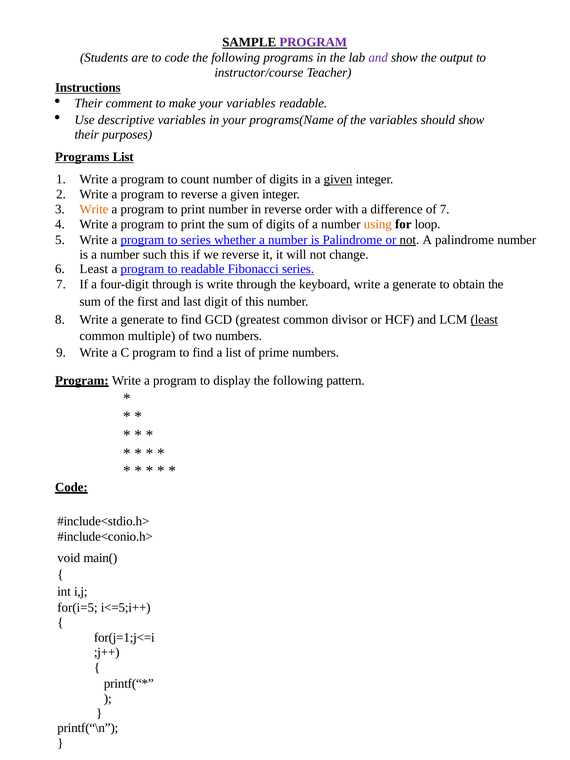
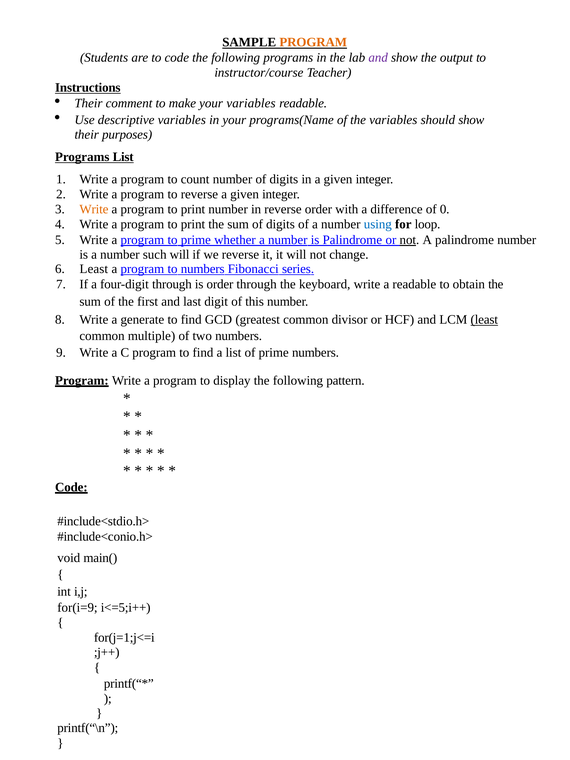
PROGRAM colour: purple -> orange (313, 42)
given underline: present -> none (338, 179)
of 7: 7 -> 0 (445, 209)
using colour: orange -> blue (378, 224)
to series: series -> prime (196, 240)
such this: this -> will (180, 255)
to readable: readable -> numbers (203, 269)
is write: write -> order (220, 284)
keyboard write a generate: generate -> readable (414, 284)
for(i=5: for(i=5 -> for(i=9 (77, 608)
